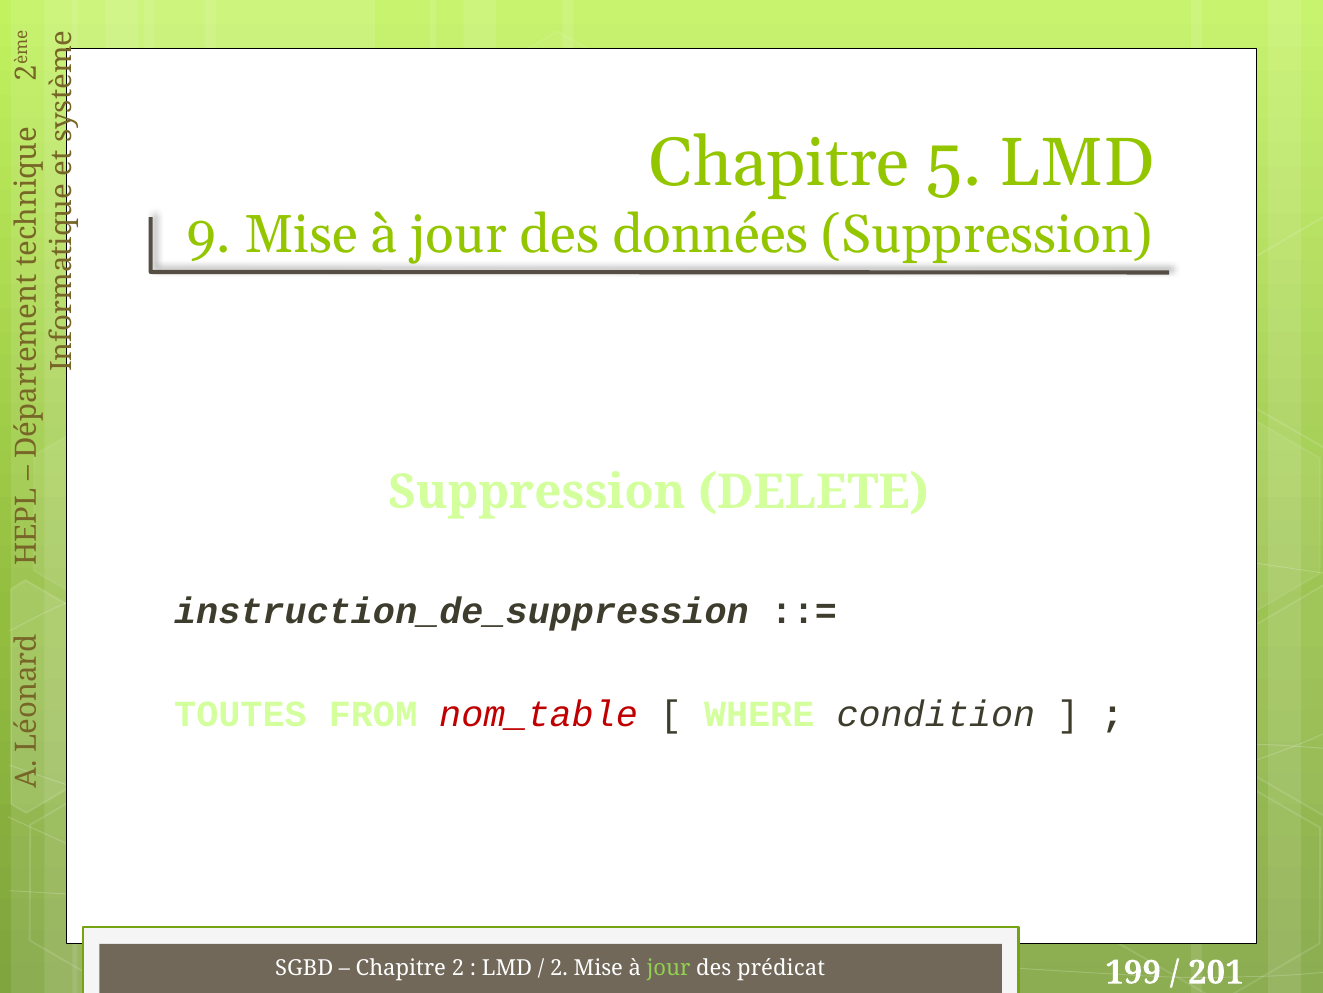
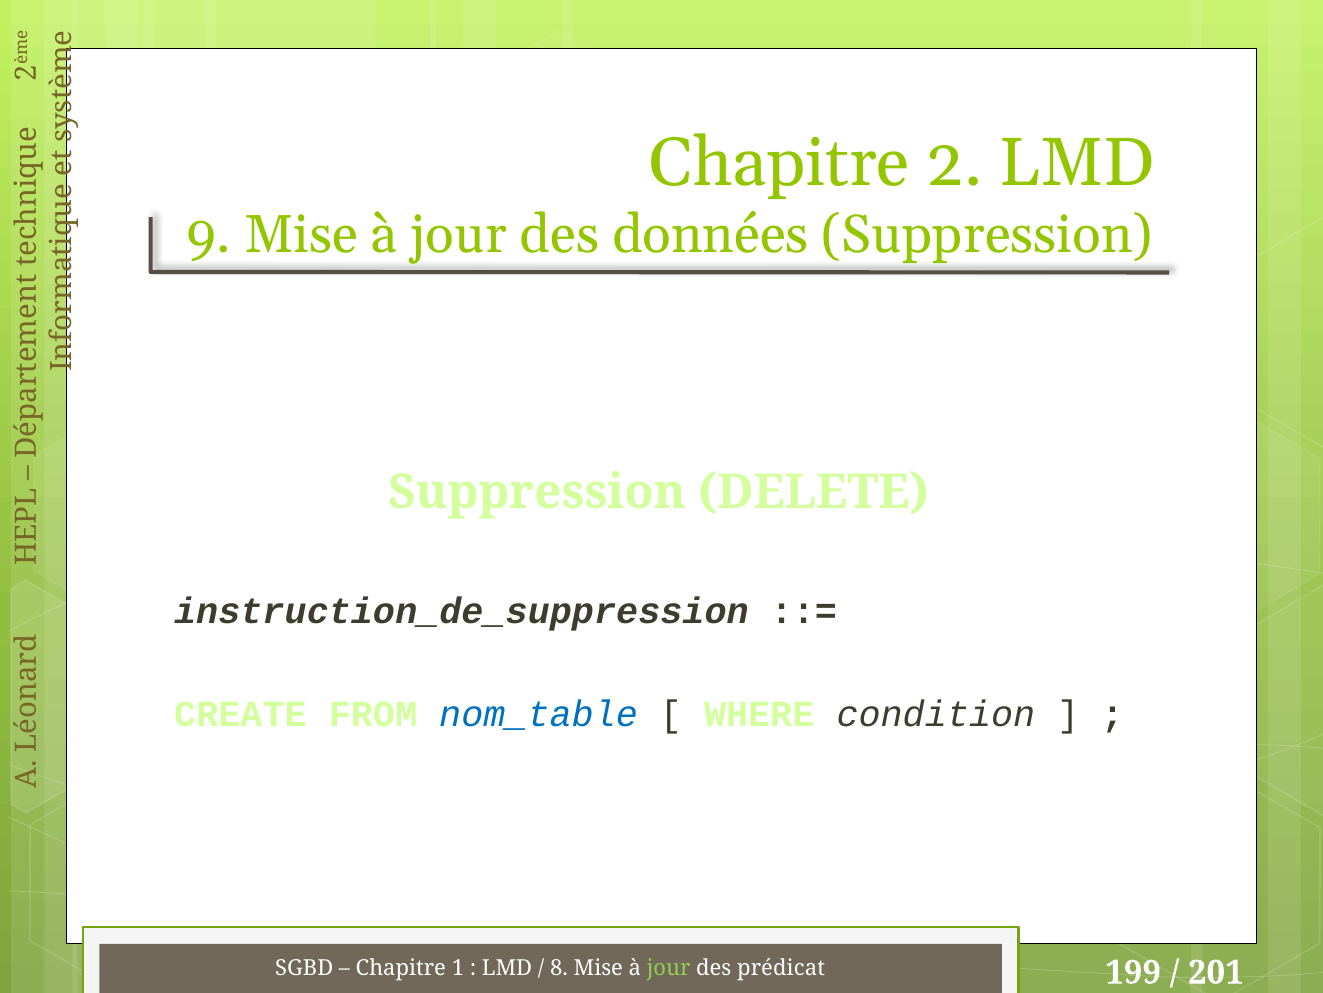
Chapitre 5: 5 -> 2 (954, 163)
TOUTES: TOUTES -> CREATE (240, 714)
nom_table colour: red -> blue (539, 714)
Chapitre 2: 2 -> 1 (458, 967)
2: 2 -> 8 (559, 967)
